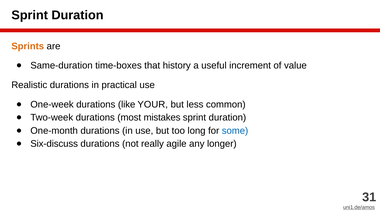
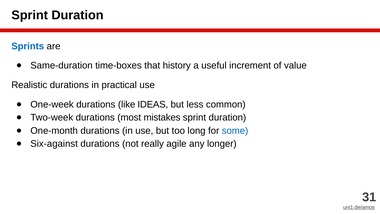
Sprints colour: orange -> blue (28, 46)
YOUR: YOUR -> IDEAS (153, 104)
Six-discuss: Six-discuss -> Six-against (54, 144)
